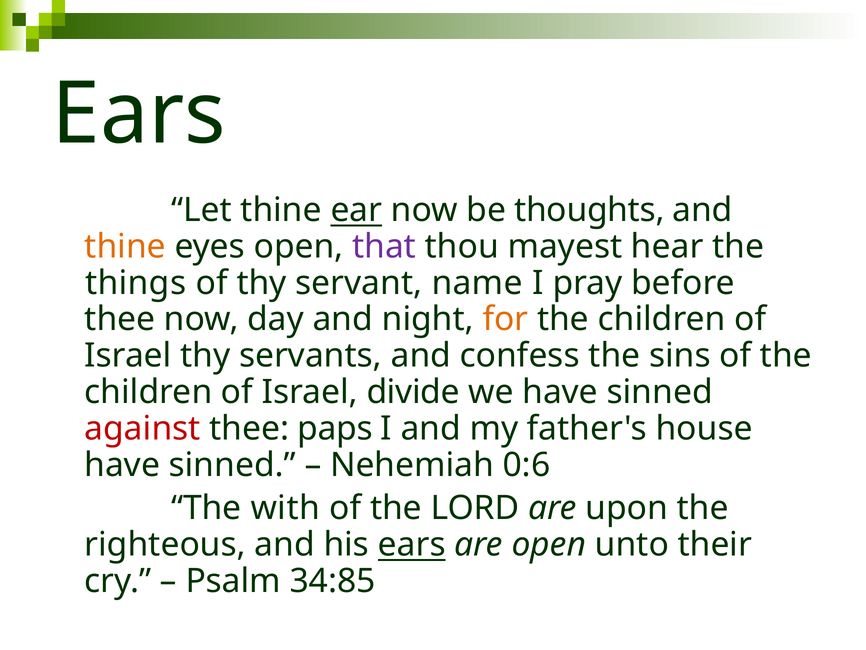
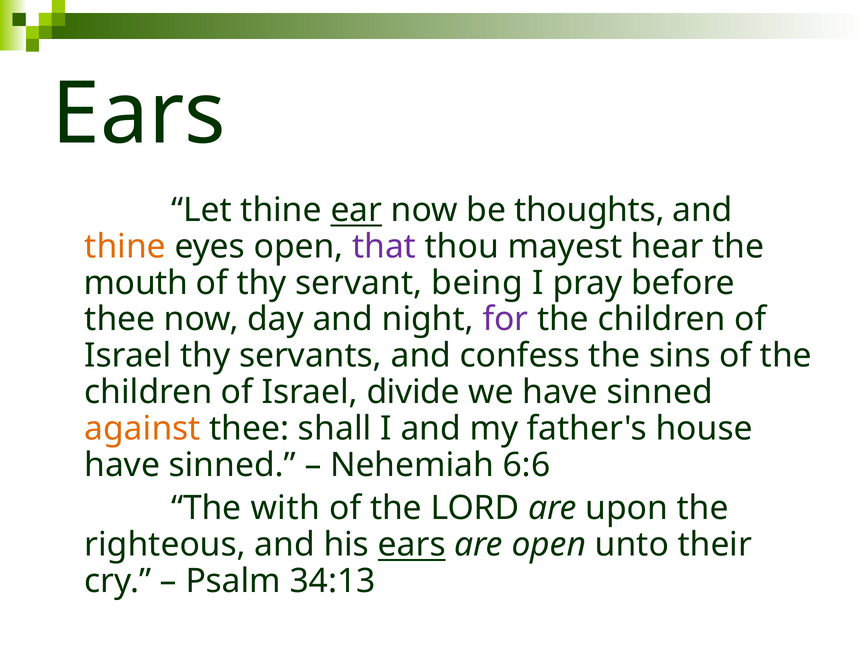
things: things -> mouth (136, 283)
name: name -> being (477, 283)
for colour: orange -> purple (505, 319)
against colour: red -> orange (143, 428)
paps: paps -> shall (335, 428)
0:6: 0:6 -> 6:6 (527, 465)
34:85: 34:85 -> 34:13 (333, 580)
